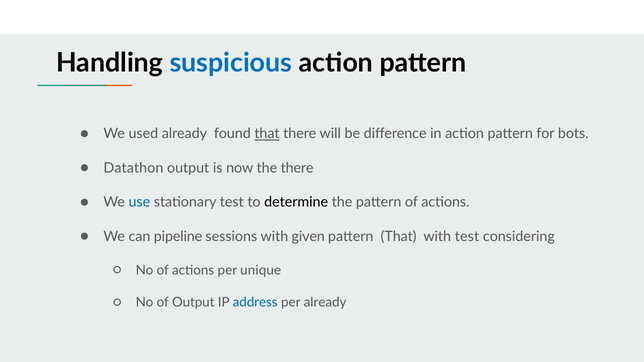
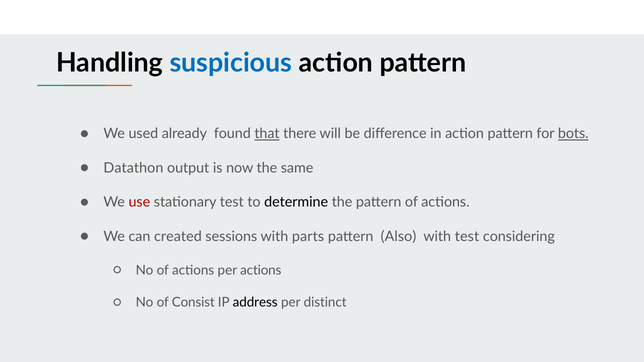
bots underline: none -> present (573, 134)
the there: there -> same (297, 168)
use colour: blue -> red (139, 202)
pipeline: pipeline -> created (178, 237)
given: given -> parts (308, 237)
pattern That: That -> Also (399, 237)
per unique: unique -> actions (261, 270)
of Output: Output -> Consist (193, 303)
address colour: blue -> black (255, 303)
per already: already -> distinct (325, 303)
